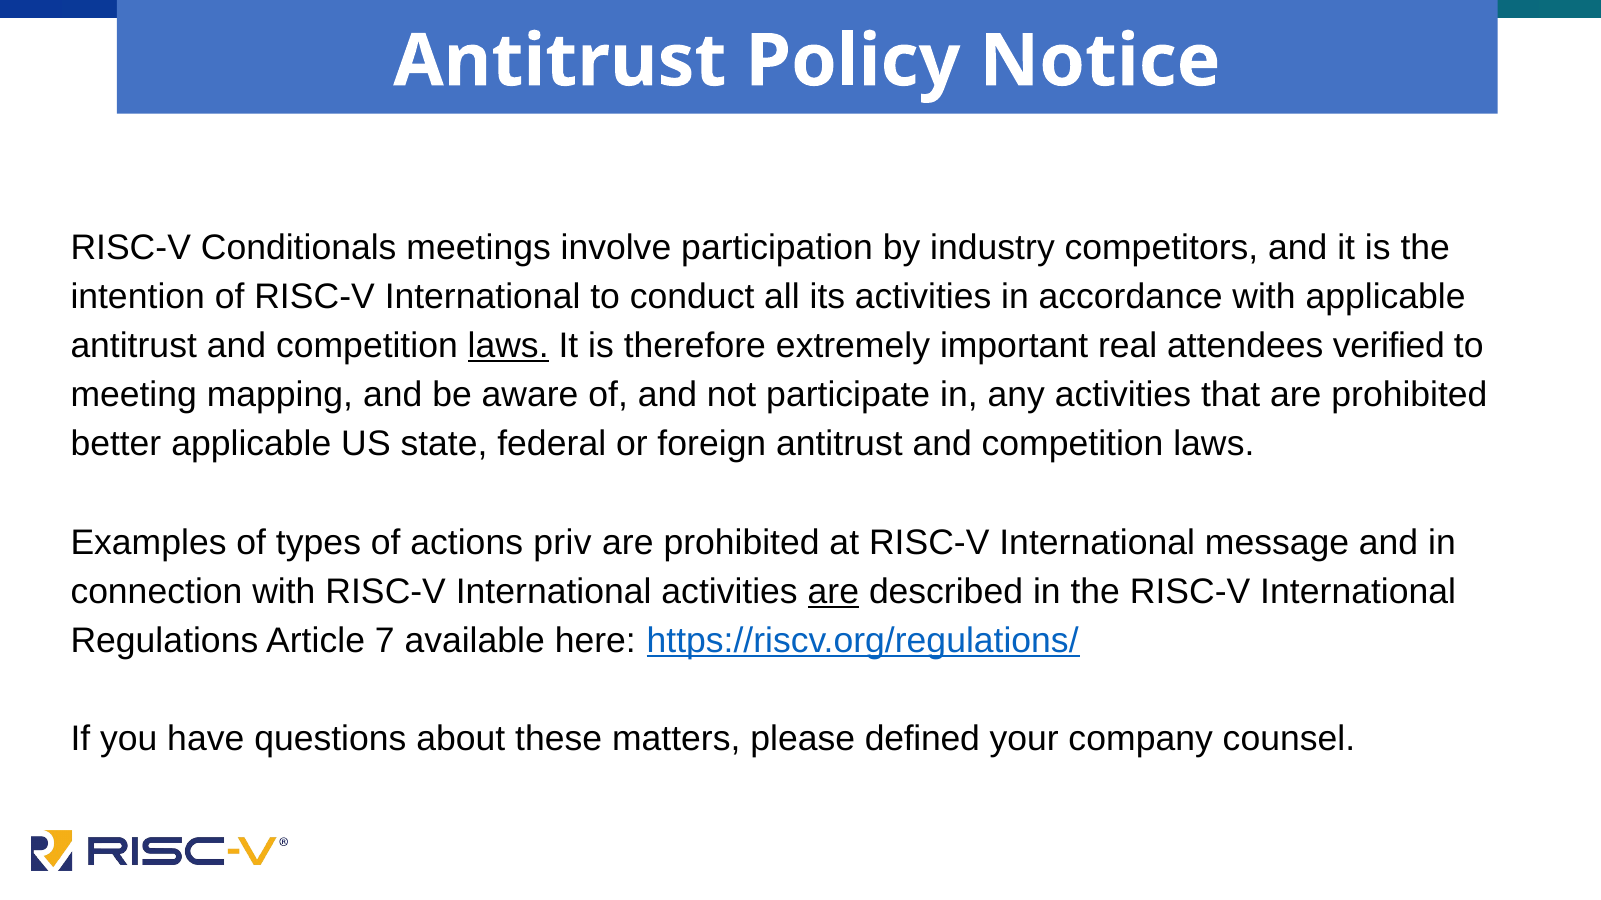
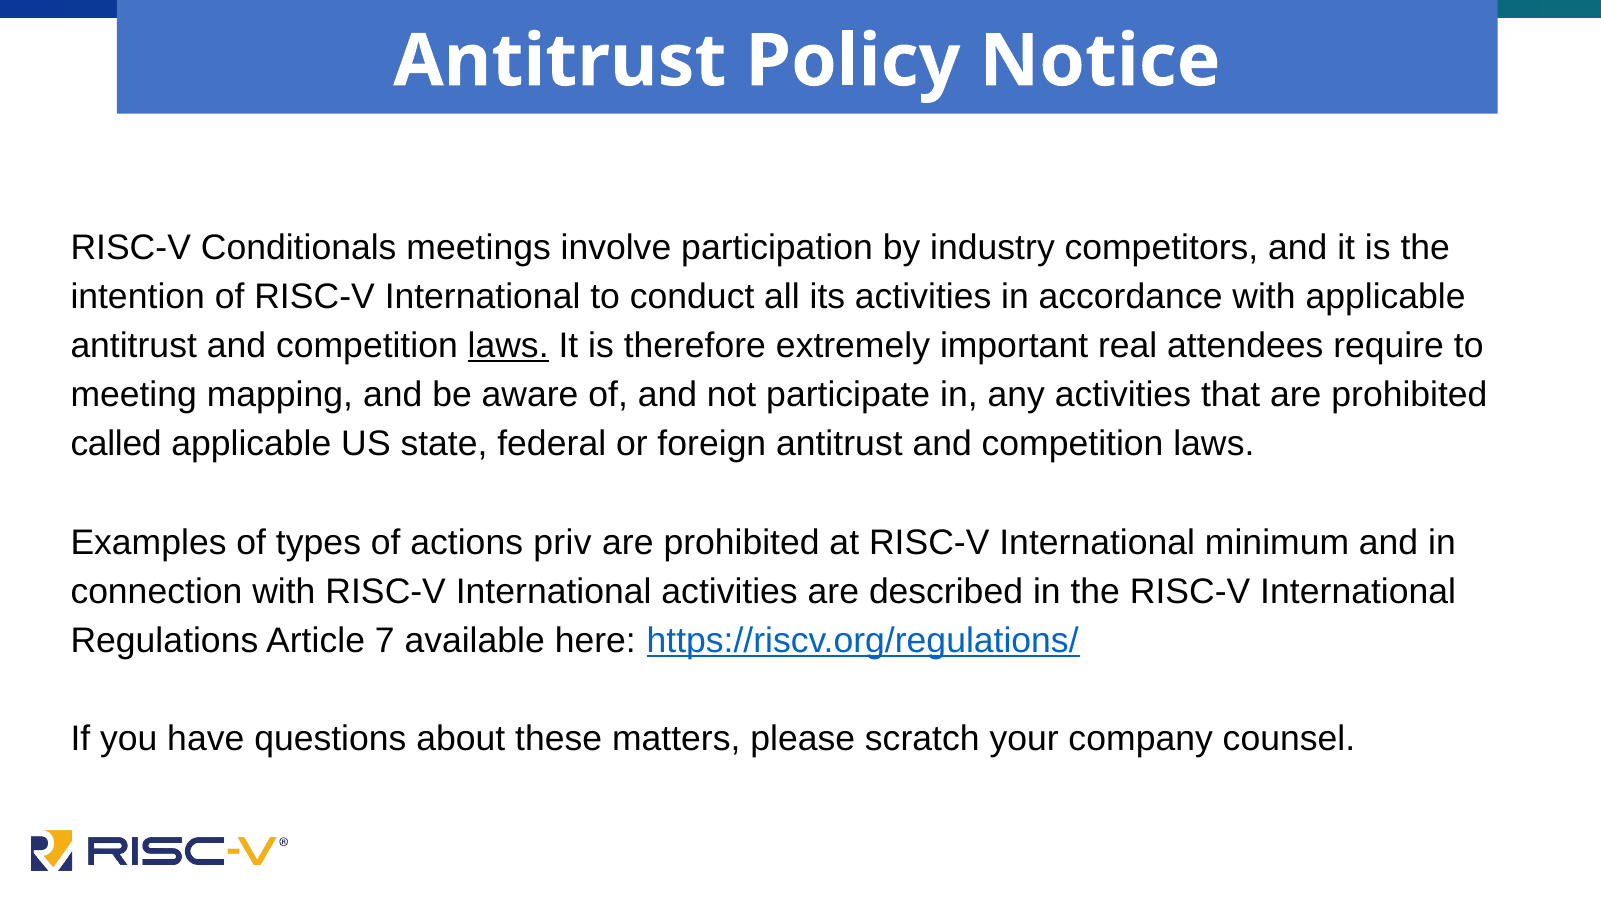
verified: verified -> require (1389, 346)
better: better -> called (116, 445)
message: message -> minimum (1277, 543)
are underline: present -> none (833, 592)
defined: defined -> scratch (922, 739)
